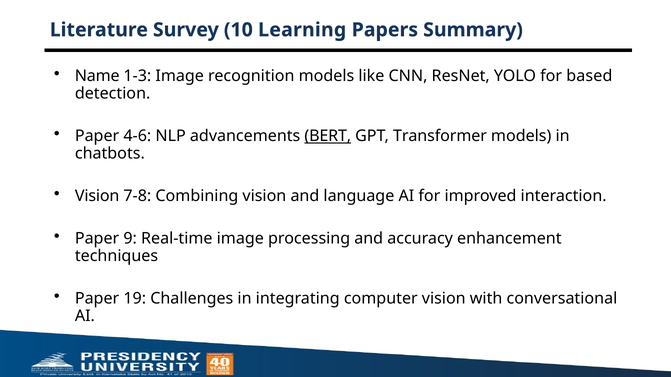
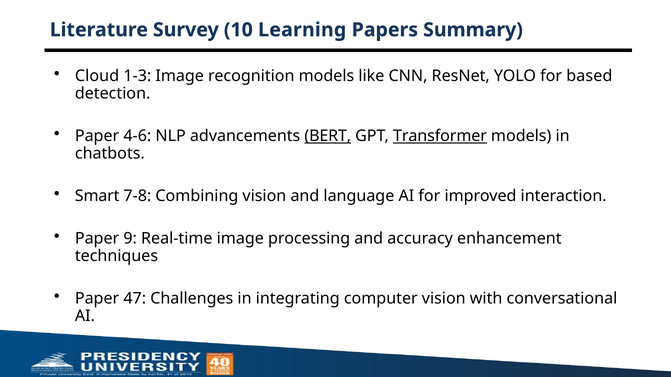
Name: Name -> Cloud (97, 76)
Transformer underline: none -> present (440, 136)
Vision: Vision -> Smart (97, 196)
19: 19 -> 47 (135, 299)
